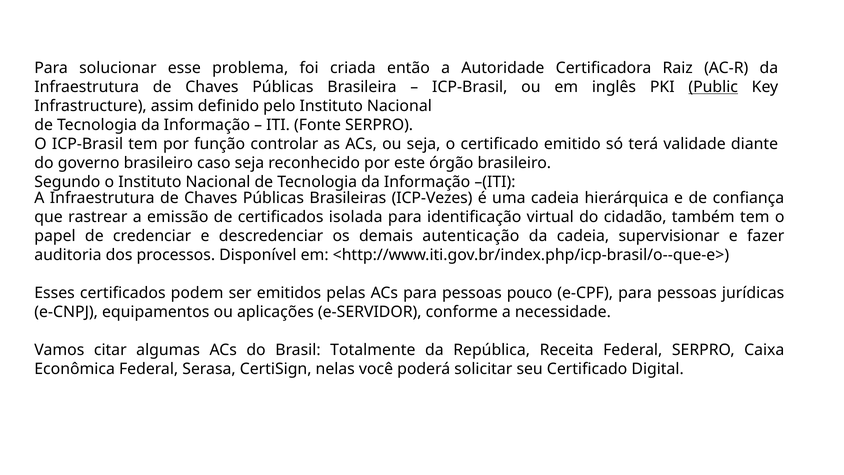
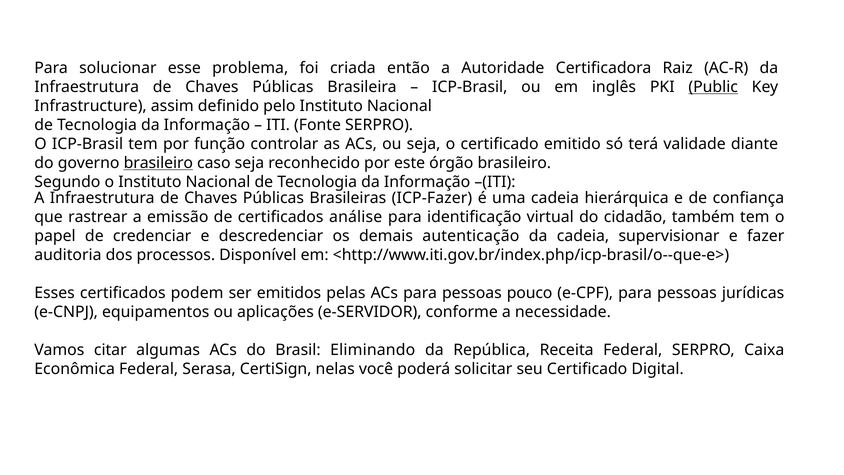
brasileiro underline: none -> present (158, 163)
ICP-Vezes: ICP-Vezes -> ICP-Fazer (432, 198)
isolada: isolada -> análise (356, 217)
Totalmente: Totalmente -> Eliminando (373, 350)
